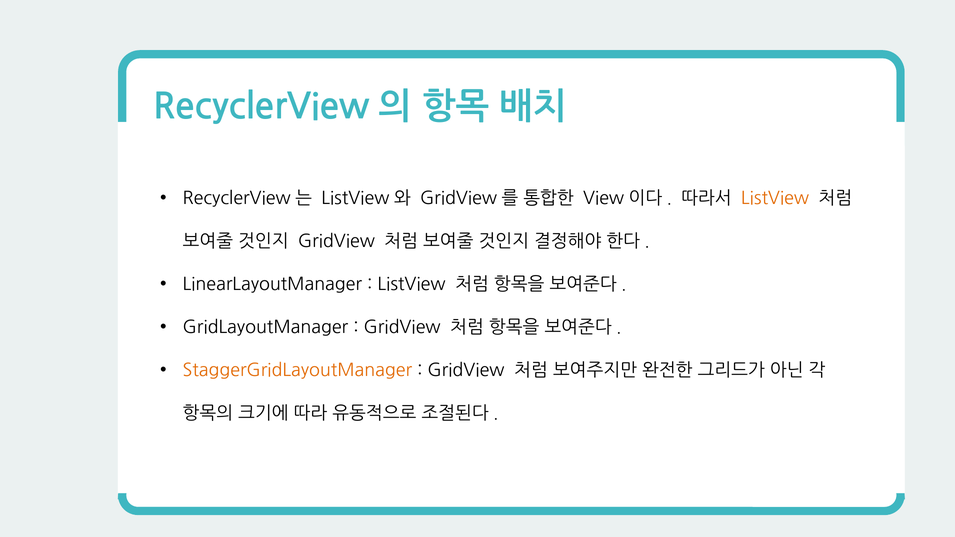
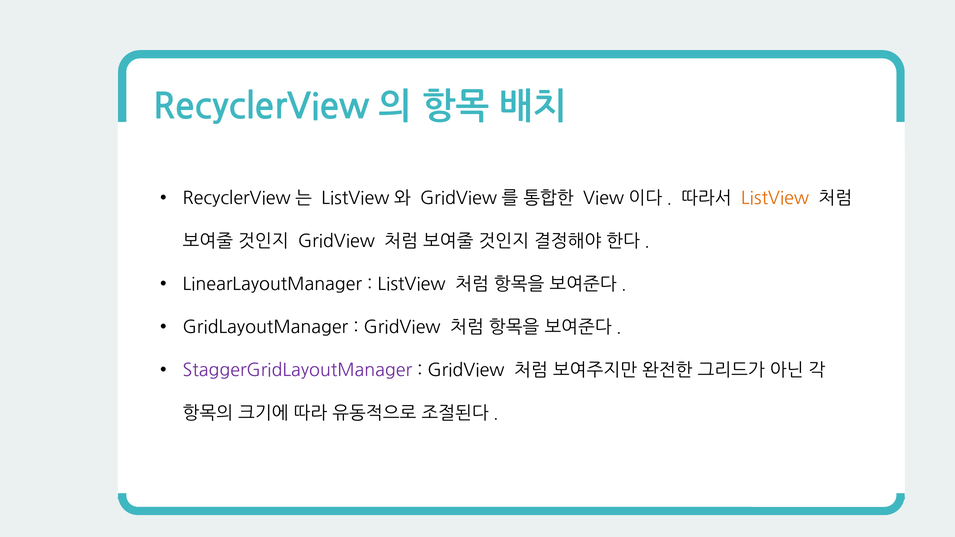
StaggerGridLayoutManager colour: orange -> purple (297, 370)
